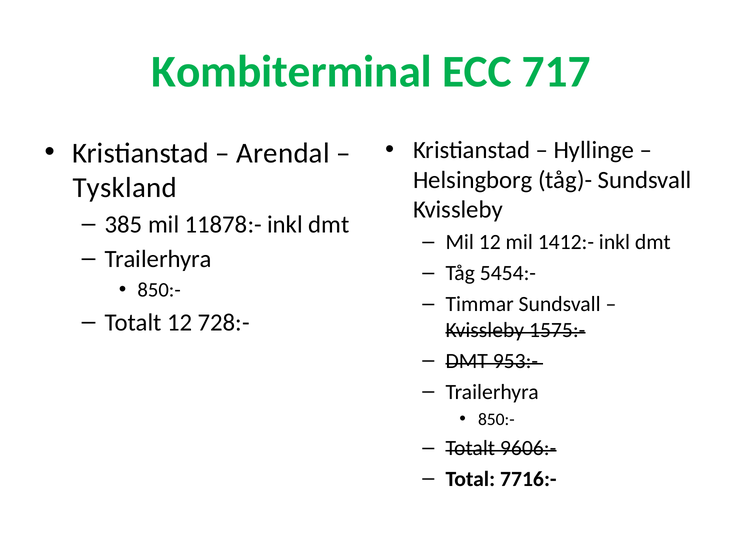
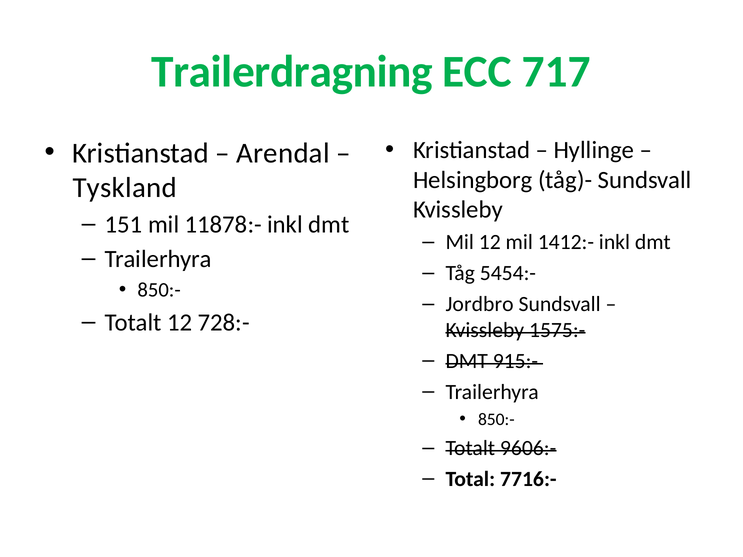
Kombiterminal: Kombiterminal -> Trailerdragning (292, 72)
385: 385 -> 151 (124, 224)
Timmar: Timmar -> Jordbro (480, 304)
953:-: 953:- -> 915:- (515, 361)
